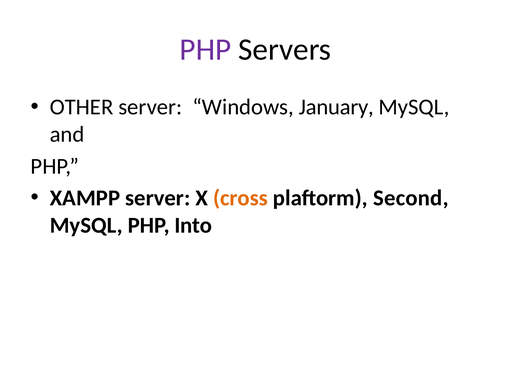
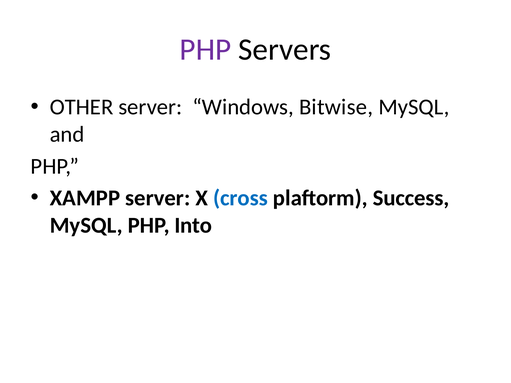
January: January -> Bitwise (336, 107)
cross colour: orange -> blue (240, 198)
Second: Second -> Success (411, 198)
